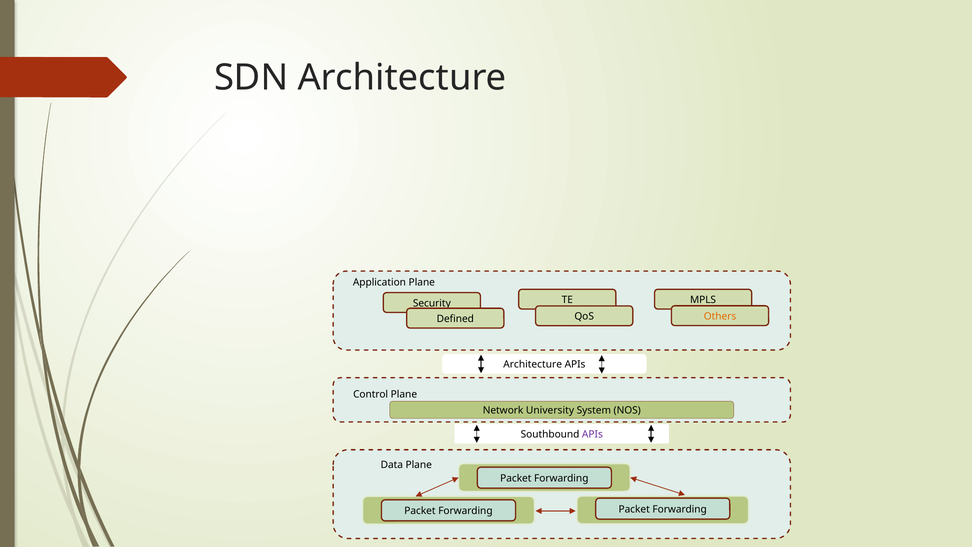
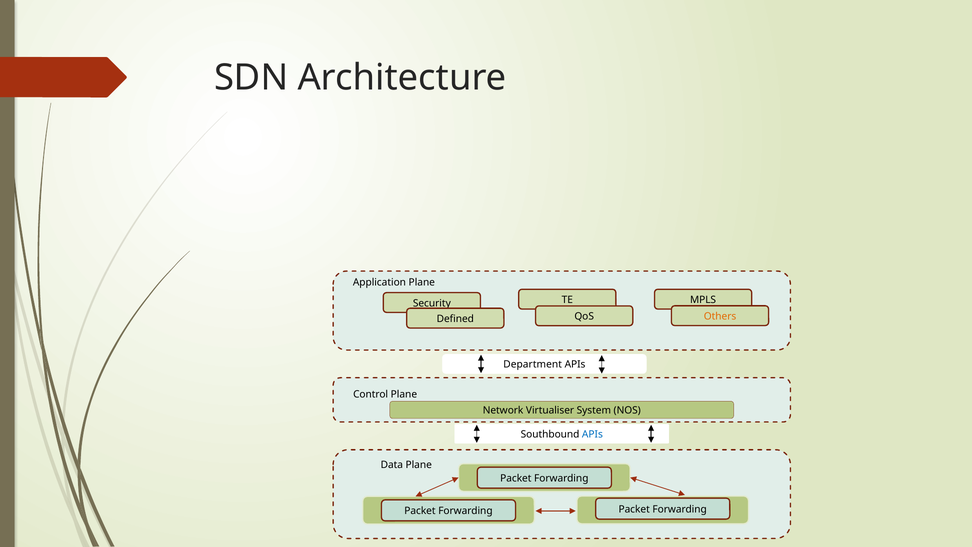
Architecture: Architecture -> Department (533, 364)
University: University -> Virtualiser (550, 410)
APIs colour: purple -> blue (592, 434)
